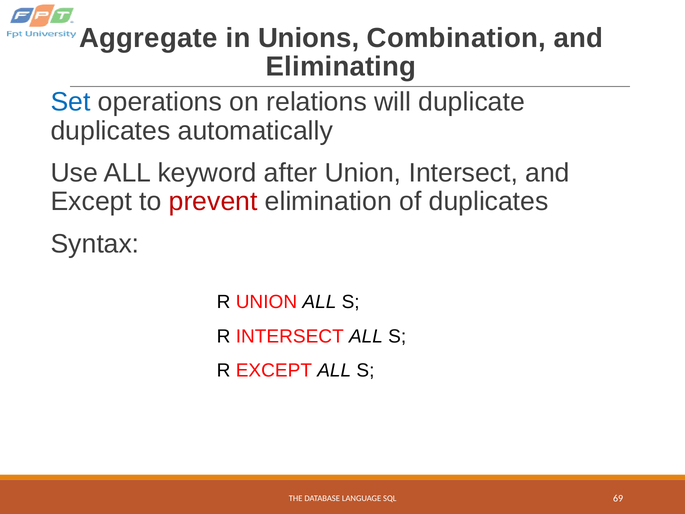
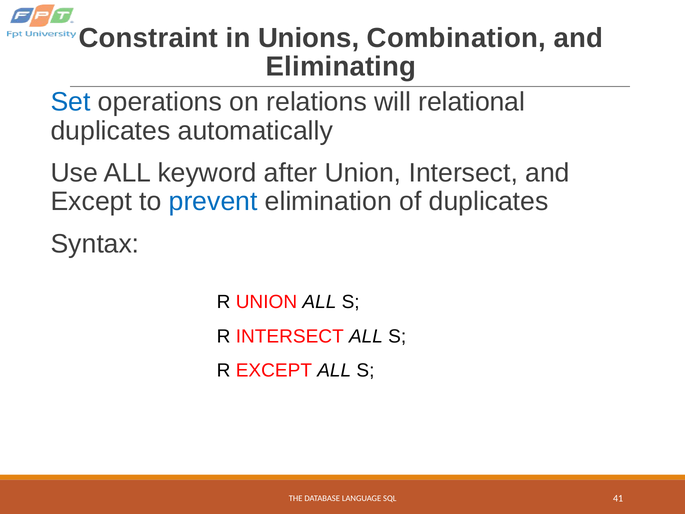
Aggregate: Aggregate -> Constraint (148, 38)
duplicate: duplicate -> relational (472, 102)
prevent colour: red -> blue (213, 202)
69: 69 -> 41 (618, 498)
